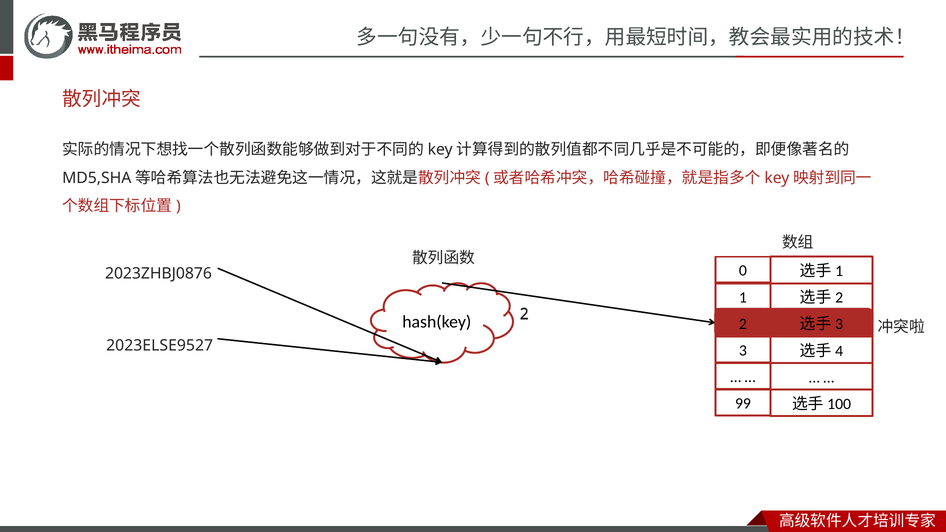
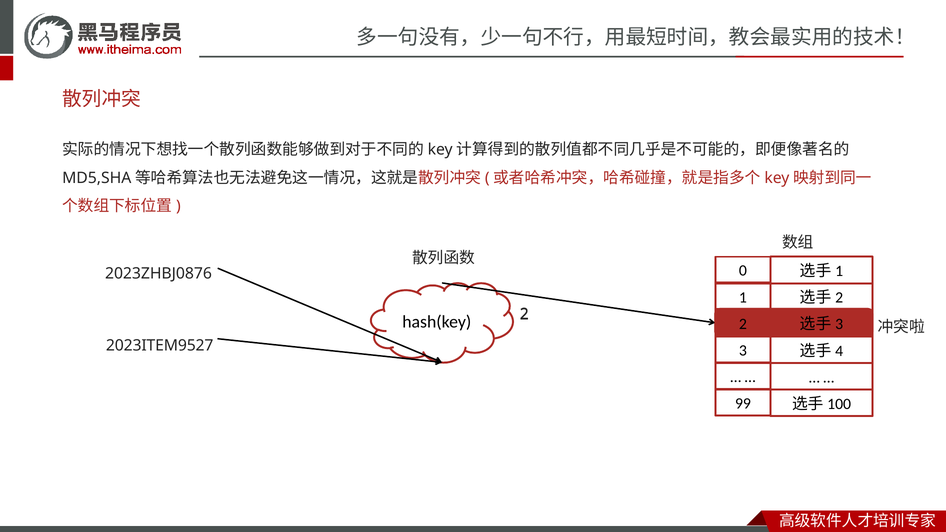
2023ELSE9527: 2023ELSE9527 -> 2023ITEM9527 (160, 346)
